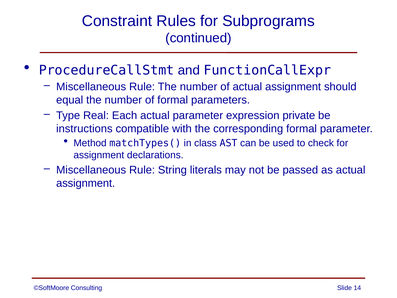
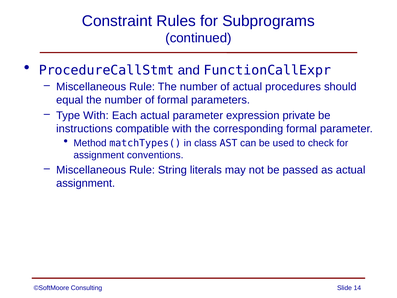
of actual assignment: assignment -> procedures (293, 87)
Type Real: Real -> With (96, 115)
declarations: declarations -> conventions (155, 155)
